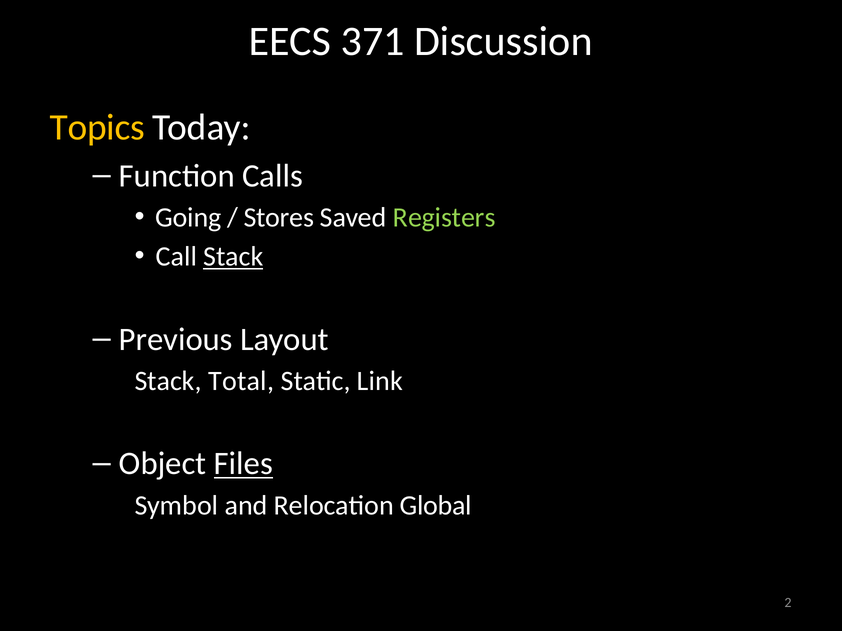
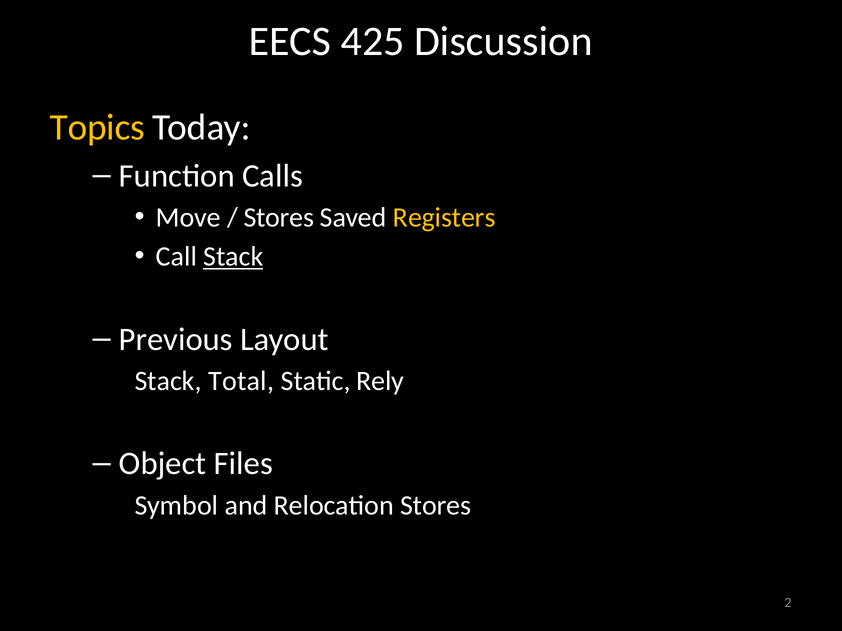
371: 371 -> 425 (373, 42)
Going: Going -> Move (188, 218)
Registers colour: light green -> yellow (444, 218)
Link: Link -> Rely (380, 381)
Files underline: present -> none (243, 464)
Relocation Global: Global -> Stores (436, 506)
